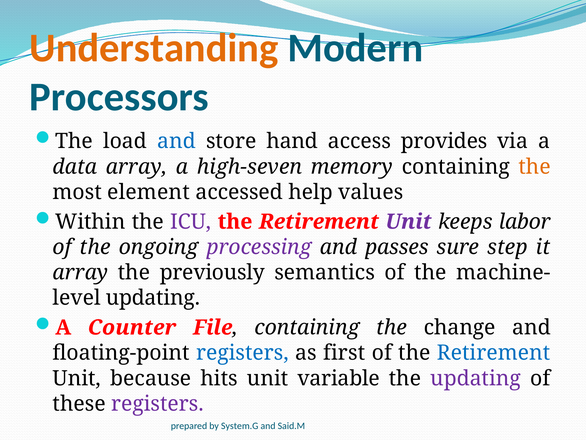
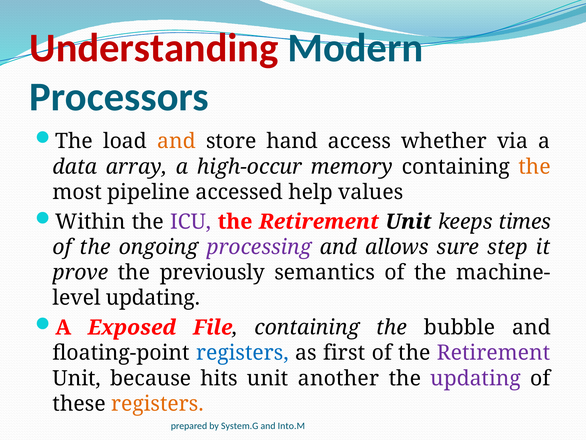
Understanding colour: orange -> red (154, 48)
and colour: blue -> orange (176, 141)
provides: provides -> whether (444, 141)
high-seven: high-seven -> high-occur (250, 166)
element: element -> pipeline (149, 192)
Unit colour: purple -> black (408, 221)
labor: labor -> times (525, 221)
passes: passes -> allows (397, 247)
array: array -> prove (80, 272)
Counter: Counter -> Exposed (132, 327)
change: change -> bubble (460, 327)
Retirement colour: blue -> purple (494, 353)
variable: variable -> another (338, 378)
registers colour: purple -> orange (157, 403)
Said.M: Said.M -> Into.M (291, 426)
